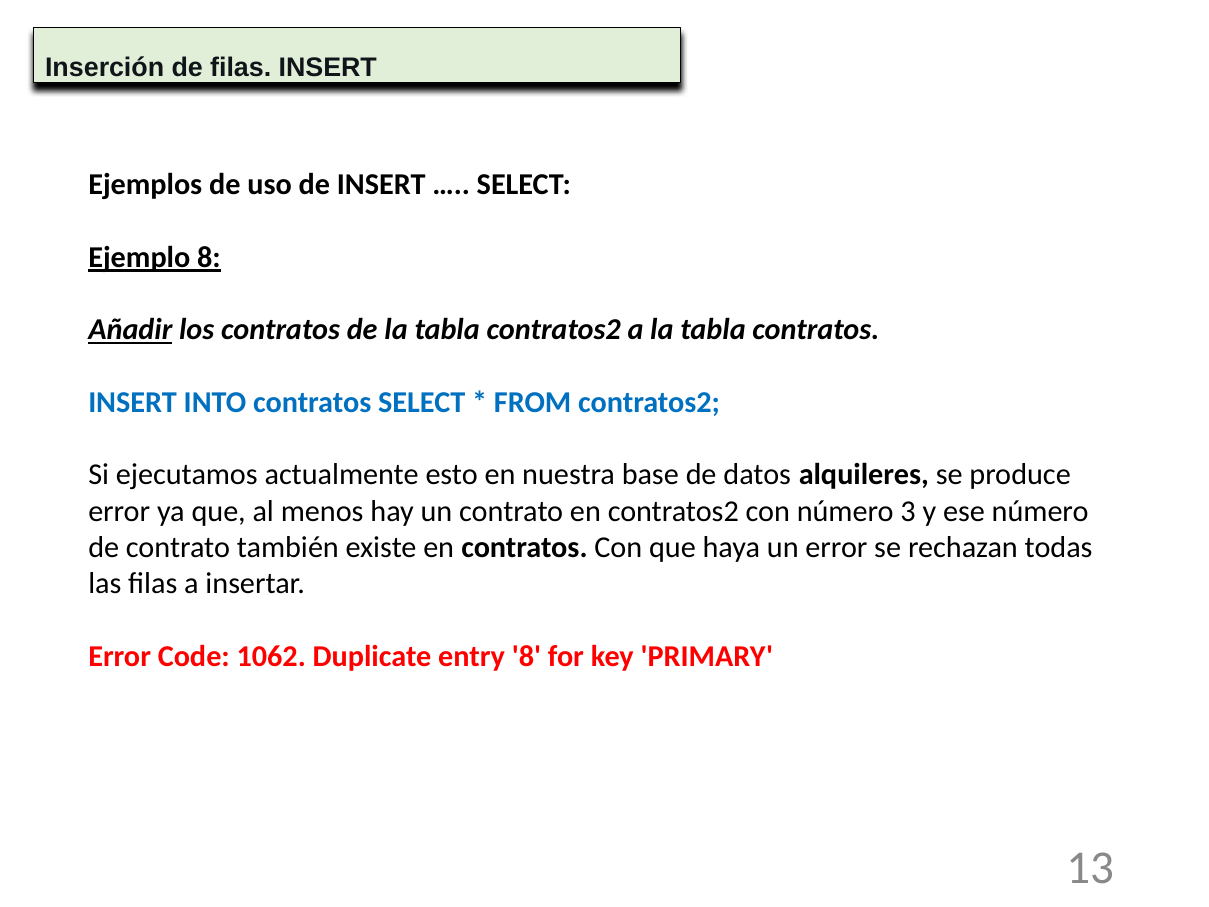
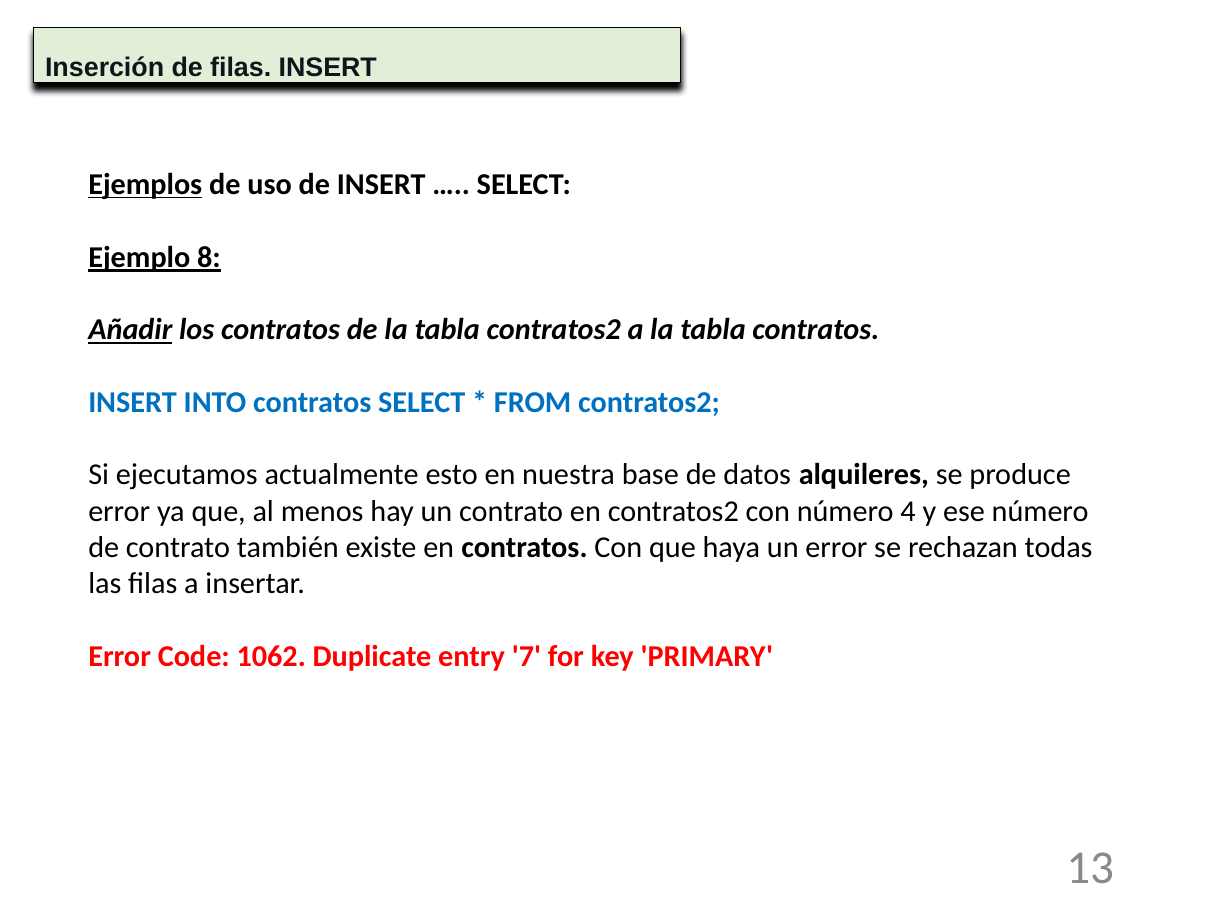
Ejemplos underline: none -> present (145, 185)
3: 3 -> 4 (908, 511)
entry 8: 8 -> 7 (526, 656)
